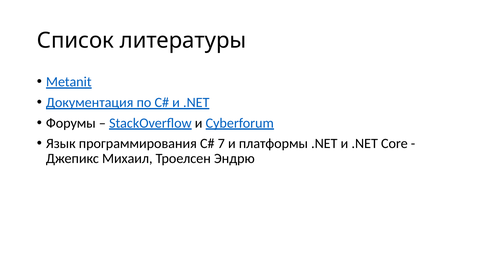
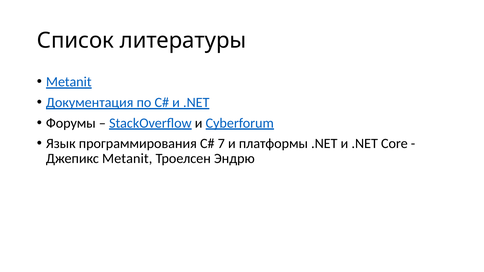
Джепикс Михаил: Михаил -> Metanit (127, 159)
